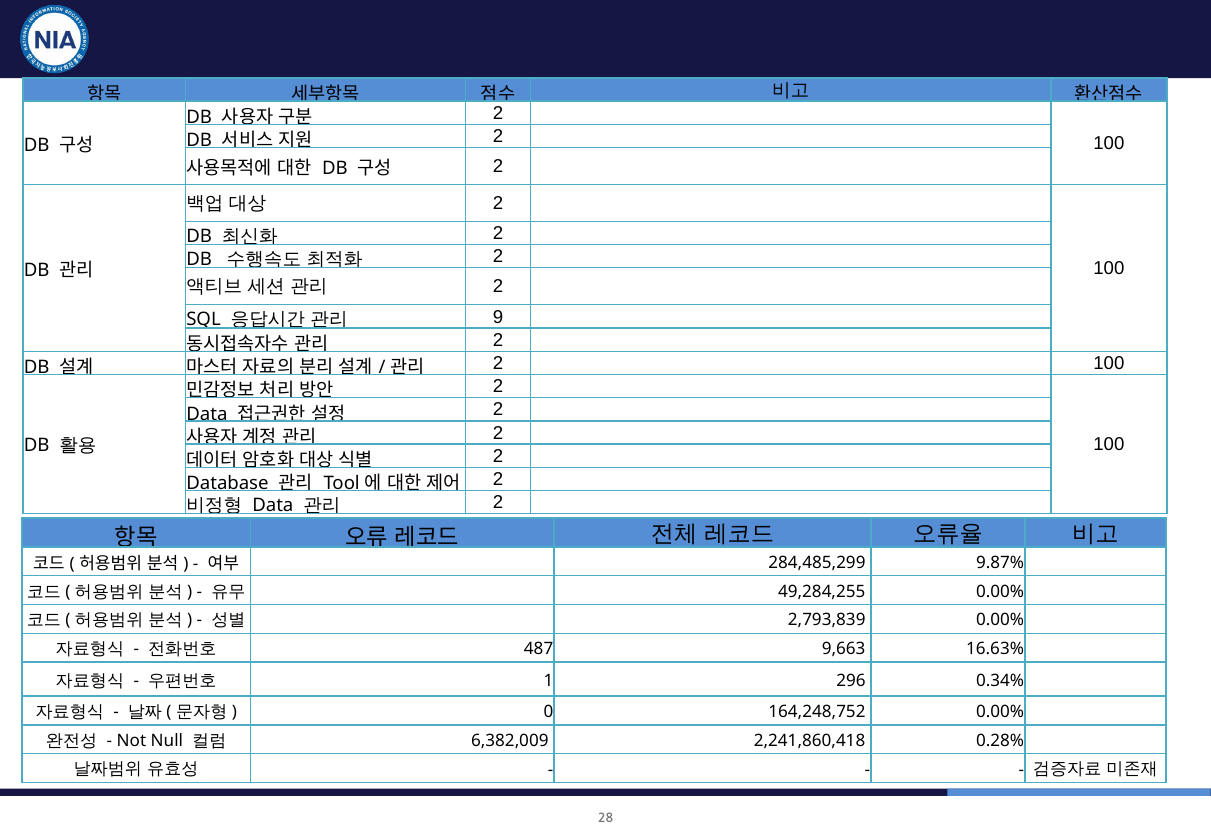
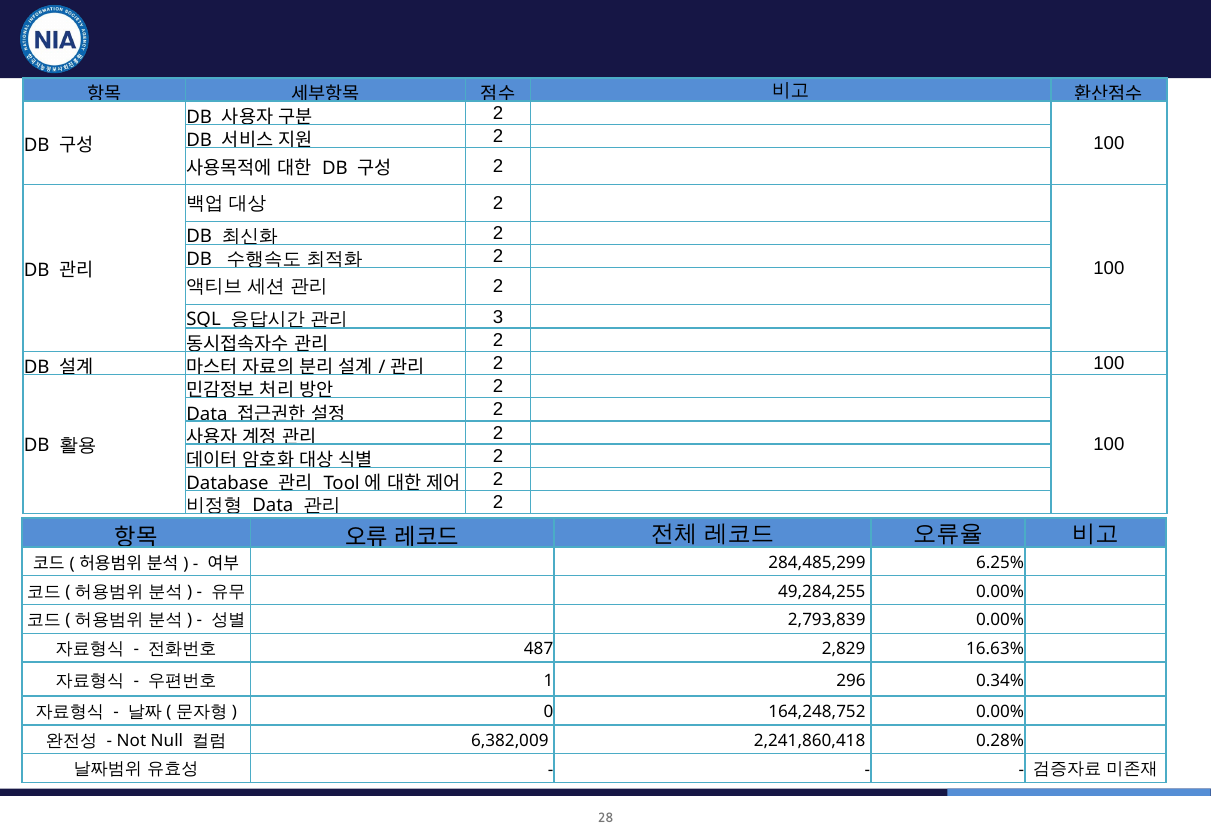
9: 9 -> 3 (498, 317)
9.87%: 9.87% -> 6.25% (1000, 563)
9,663: 9,663 -> 2,829 (844, 649)
